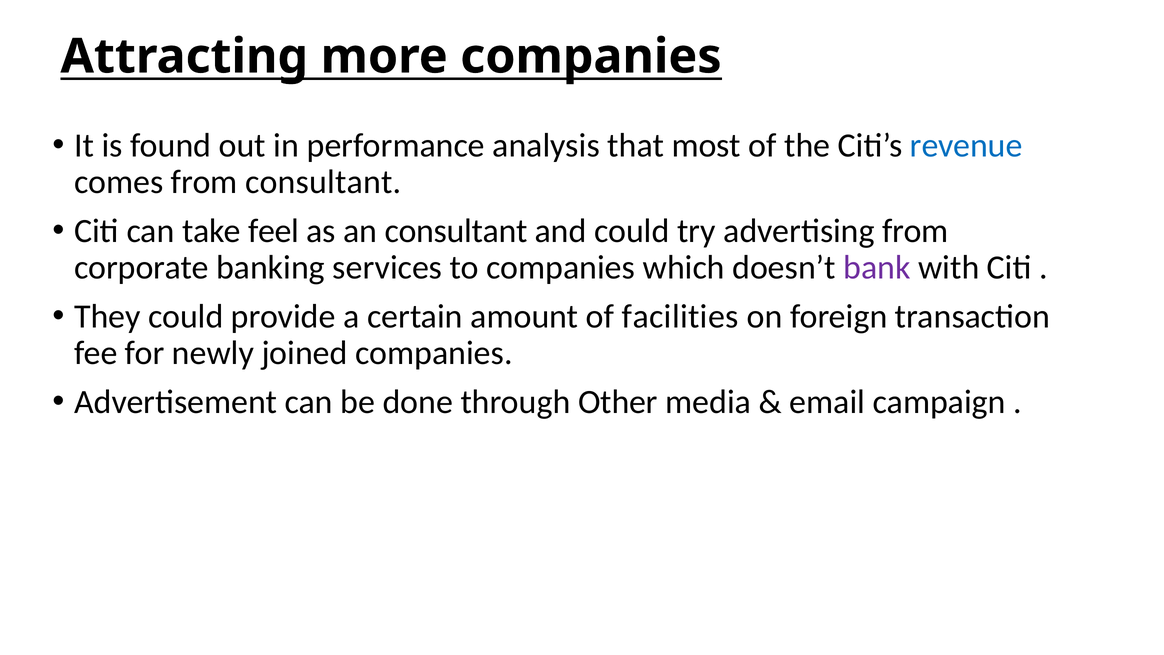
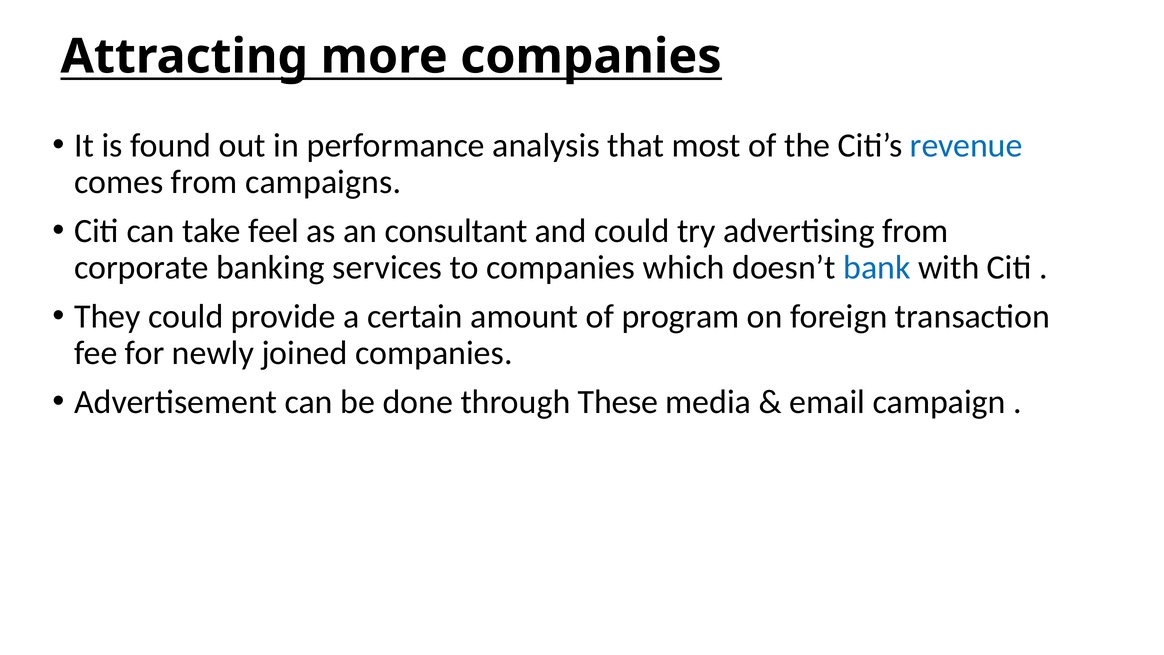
from consultant: consultant -> campaigns (323, 182)
bank colour: purple -> blue (877, 268)
facilities: facilities -> program (681, 316)
Other: Other -> These (618, 402)
